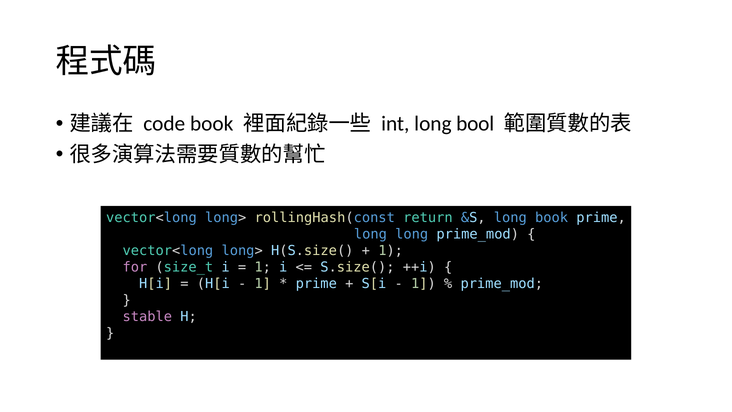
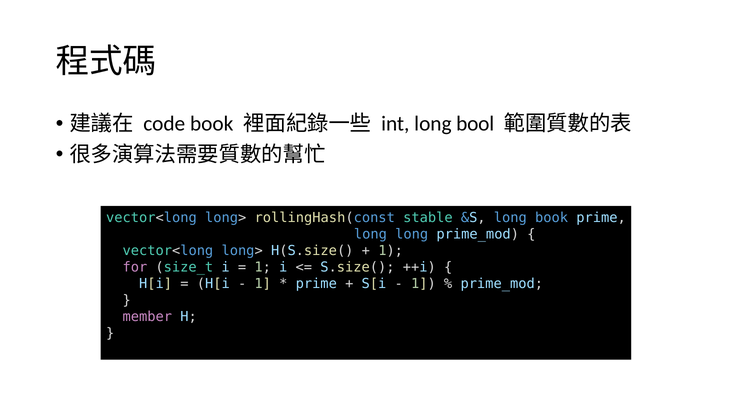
return: return -> stable (428, 218)
stable: stable -> member (147, 317)
